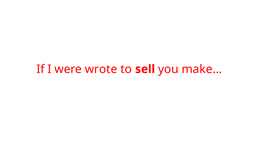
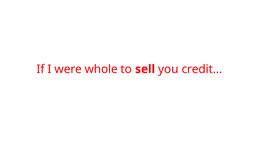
wrote: wrote -> whole (101, 69)
make…: make… -> credit… (202, 69)
